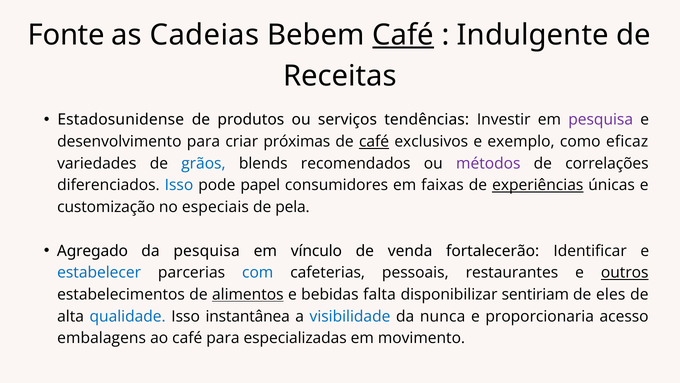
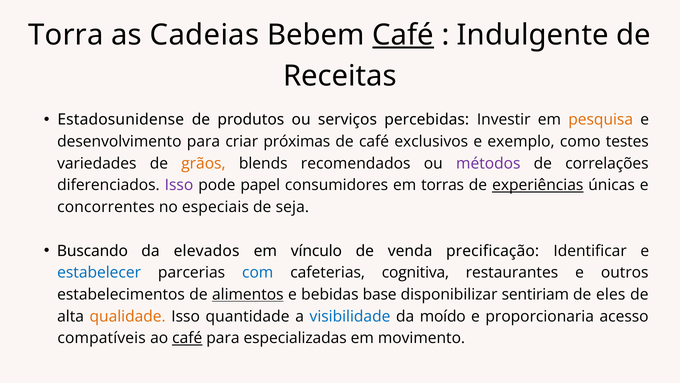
Fonte: Fonte -> Torra (66, 35)
tendências: tendências -> percebidas (427, 120)
pesquisa colour: purple -> orange (601, 120)
café underline: present -> none (374, 141)
eficaz: eficaz -> testes (627, 141)
grãos colour: blue -> orange (203, 163)
Isso colour: blue -> purple (179, 185)
faixas: faixas -> torras (443, 185)
customização: customização -> concorrentes (106, 207)
pela: pela -> seja (292, 207)
Agregado: Agregado -> Buscando (92, 251)
da pesquisa: pesquisa -> elevados (207, 251)
fortalecerão: fortalecerão -> precificação (493, 251)
pessoais: pessoais -> cognitiva (415, 272)
outros underline: present -> none (625, 272)
falta: falta -> base (380, 294)
qualidade colour: blue -> orange (128, 316)
instantânea: instantânea -> quantidade (248, 316)
nunca: nunca -> moído (443, 316)
embalagens: embalagens -> compatíveis (102, 338)
café underline: none -> present (187, 338)
